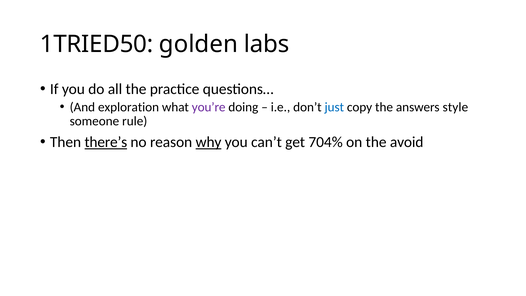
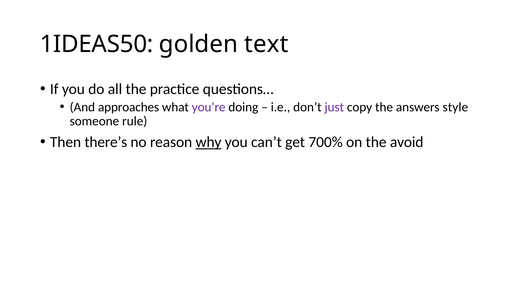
1TRIED50: 1TRIED50 -> 1IDEAS50 (97, 44)
labs: labs -> text (266, 44)
exploration: exploration -> approaches (129, 107)
just colour: blue -> purple (334, 107)
there’s underline: present -> none (106, 142)
704%: 704% -> 700% (326, 142)
